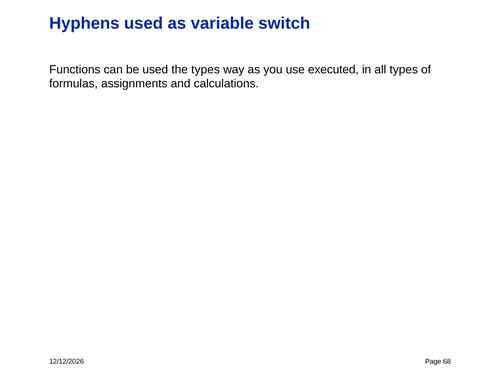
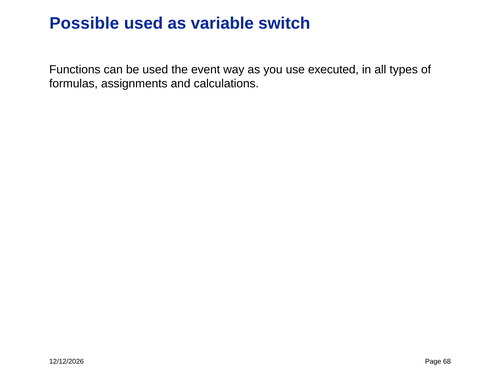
Hyphens: Hyphens -> Possible (84, 23)
the types: types -> event (206, 69)
